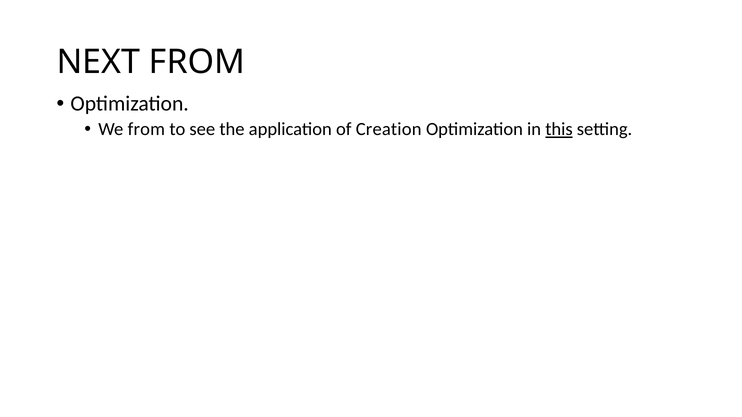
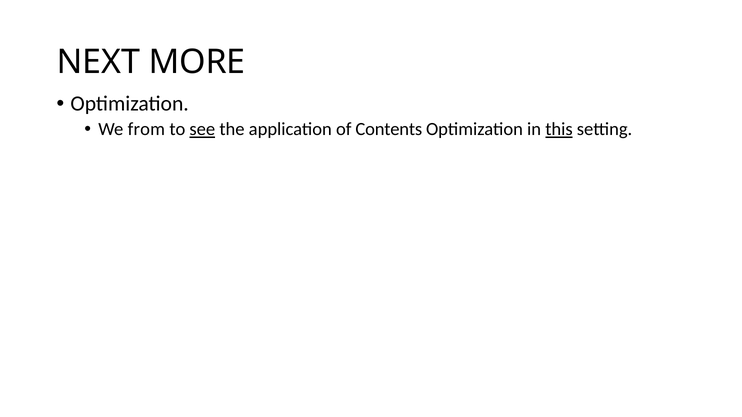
NEXT FROM: FROM -> MORE (197, 62)
see underline: none -> present (202, 129)
Creation: Creation -> Contents (389, 129)
